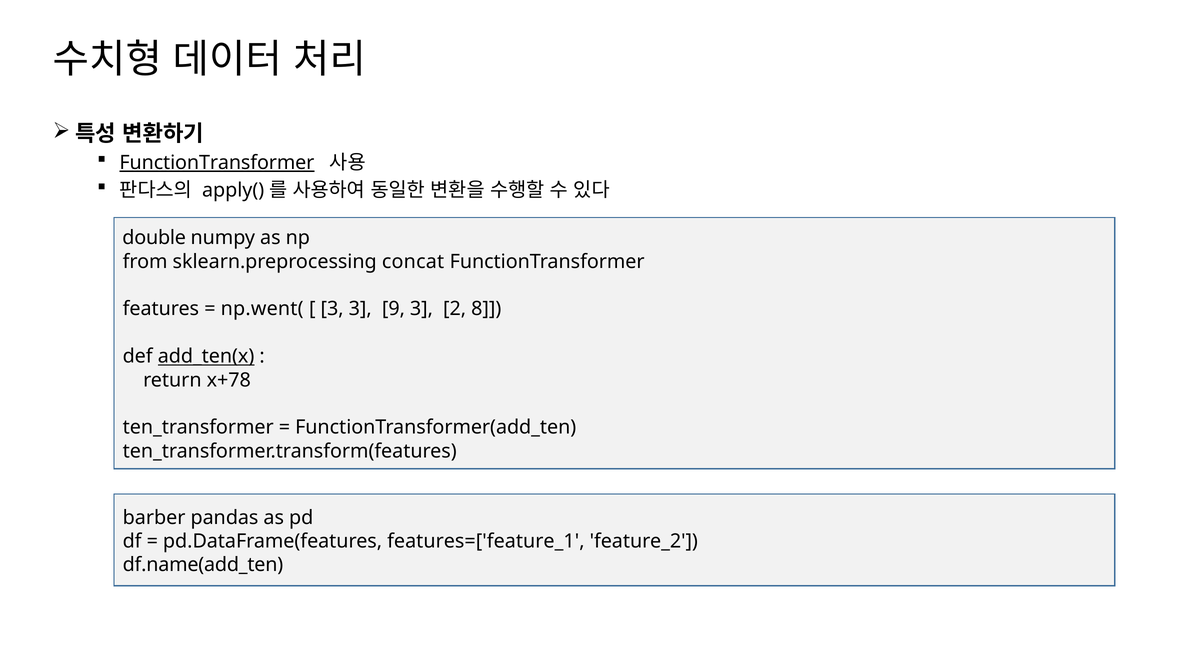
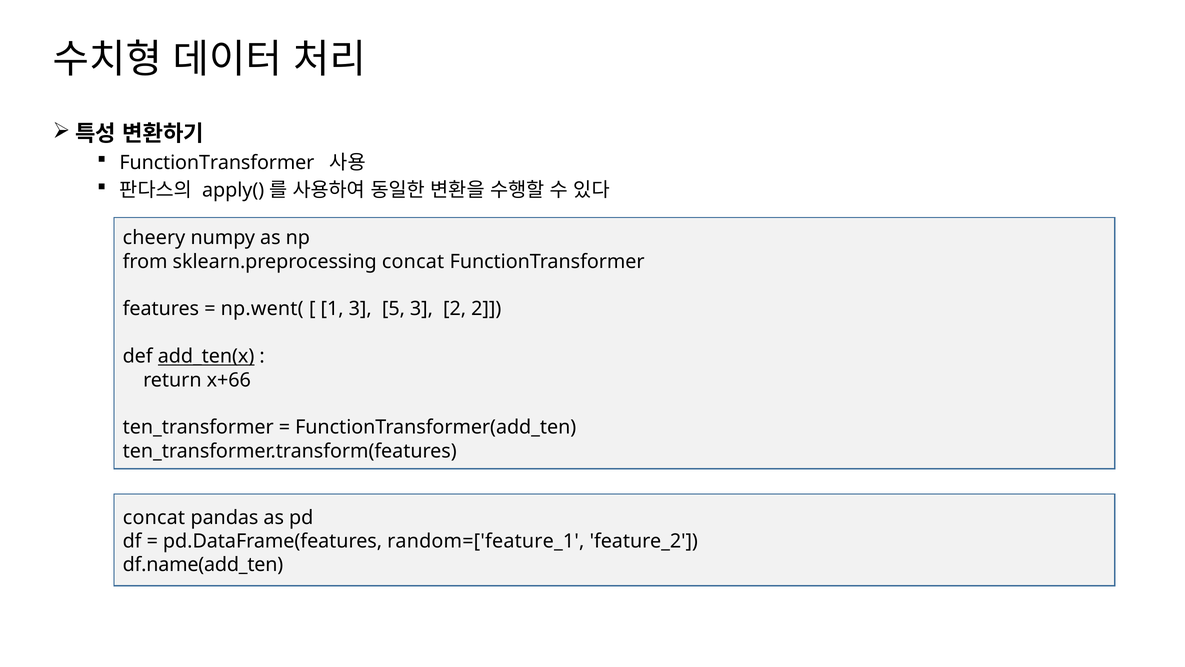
FunctionTransformer underline: present -> none (217, 163)
double: double -> cheery (154, 238)
3: 3 -> 1 (332, 309)
9: 9 -> 5 (393, 309)
2 8: 8 -> 2 (486, 309)
x+78: x+78 -> x+66 (229, 380)
barber: barber -> concat (154, 517)
features=['feature_1: features=['feature_1 -> random=['feature_1 (486, 541)
